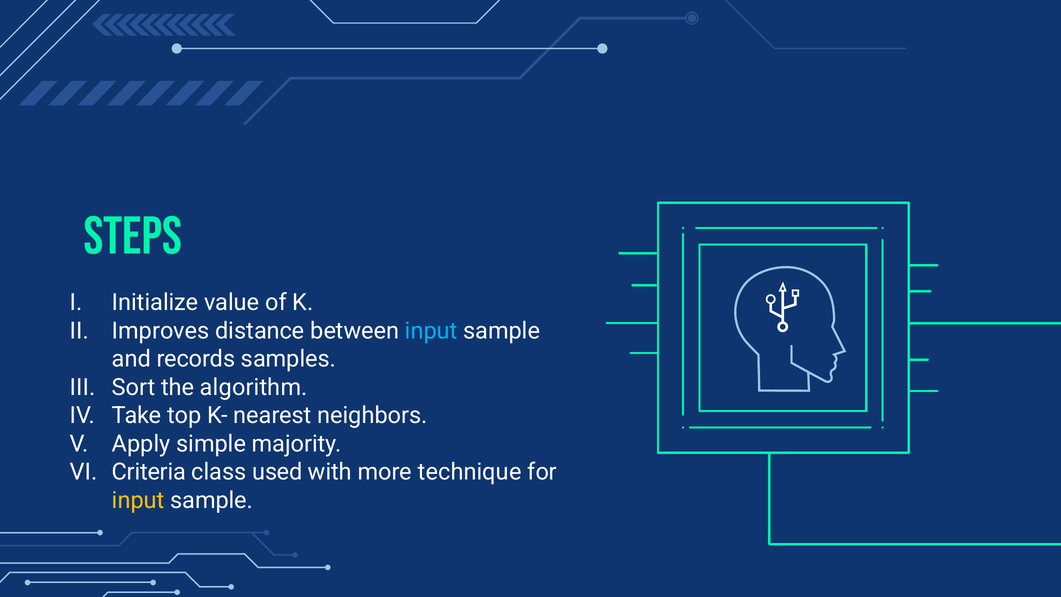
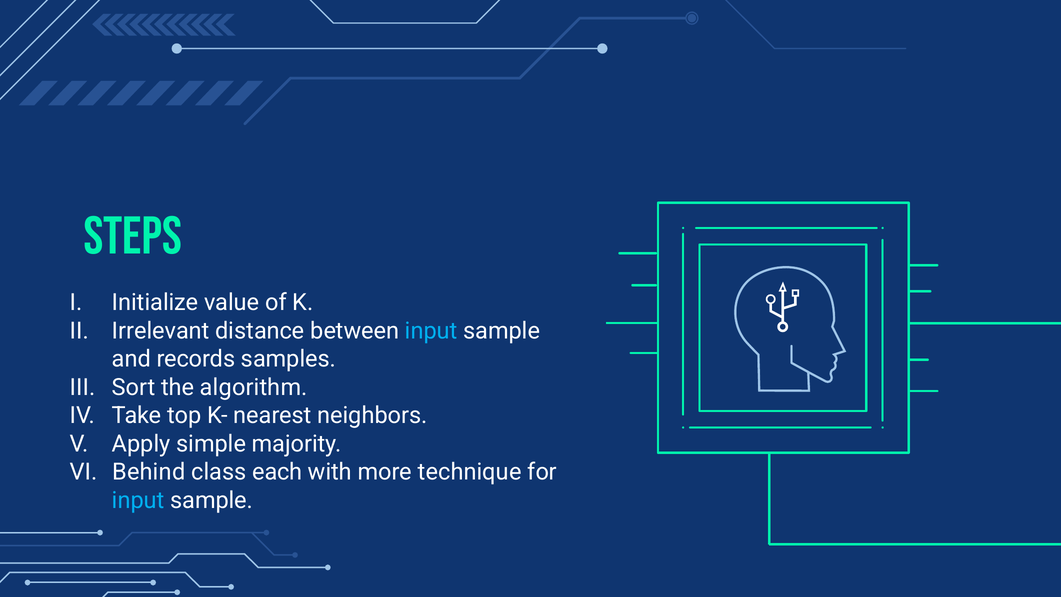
Improves: Improves -> Irrelevant (161, 331)
Criteria: Criteria -> Behind (149, 472)
used: used -> each (277, 472)
input colour: yellow -> light blue (138, 500)
